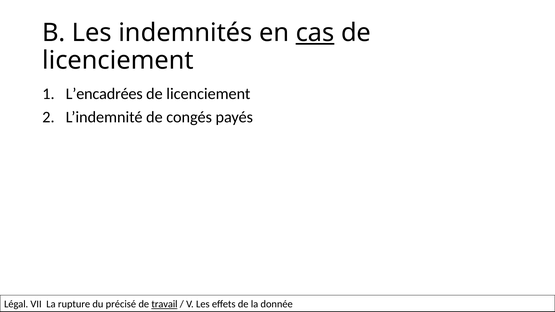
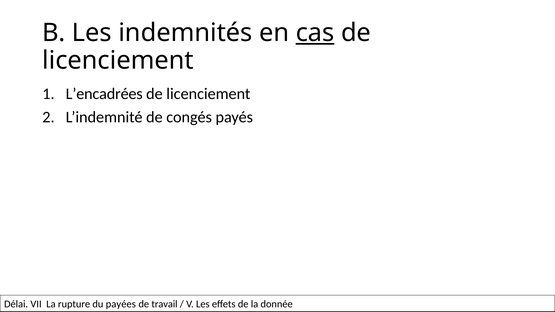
Légal: Légal -> Délai (16, 304)
précisé: précisé -> payées (121, 304)
travail underline: present -> none (164, 304)
